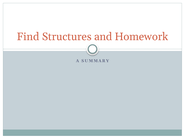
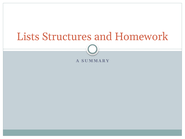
Find: Find -> Lists (28, 37)
